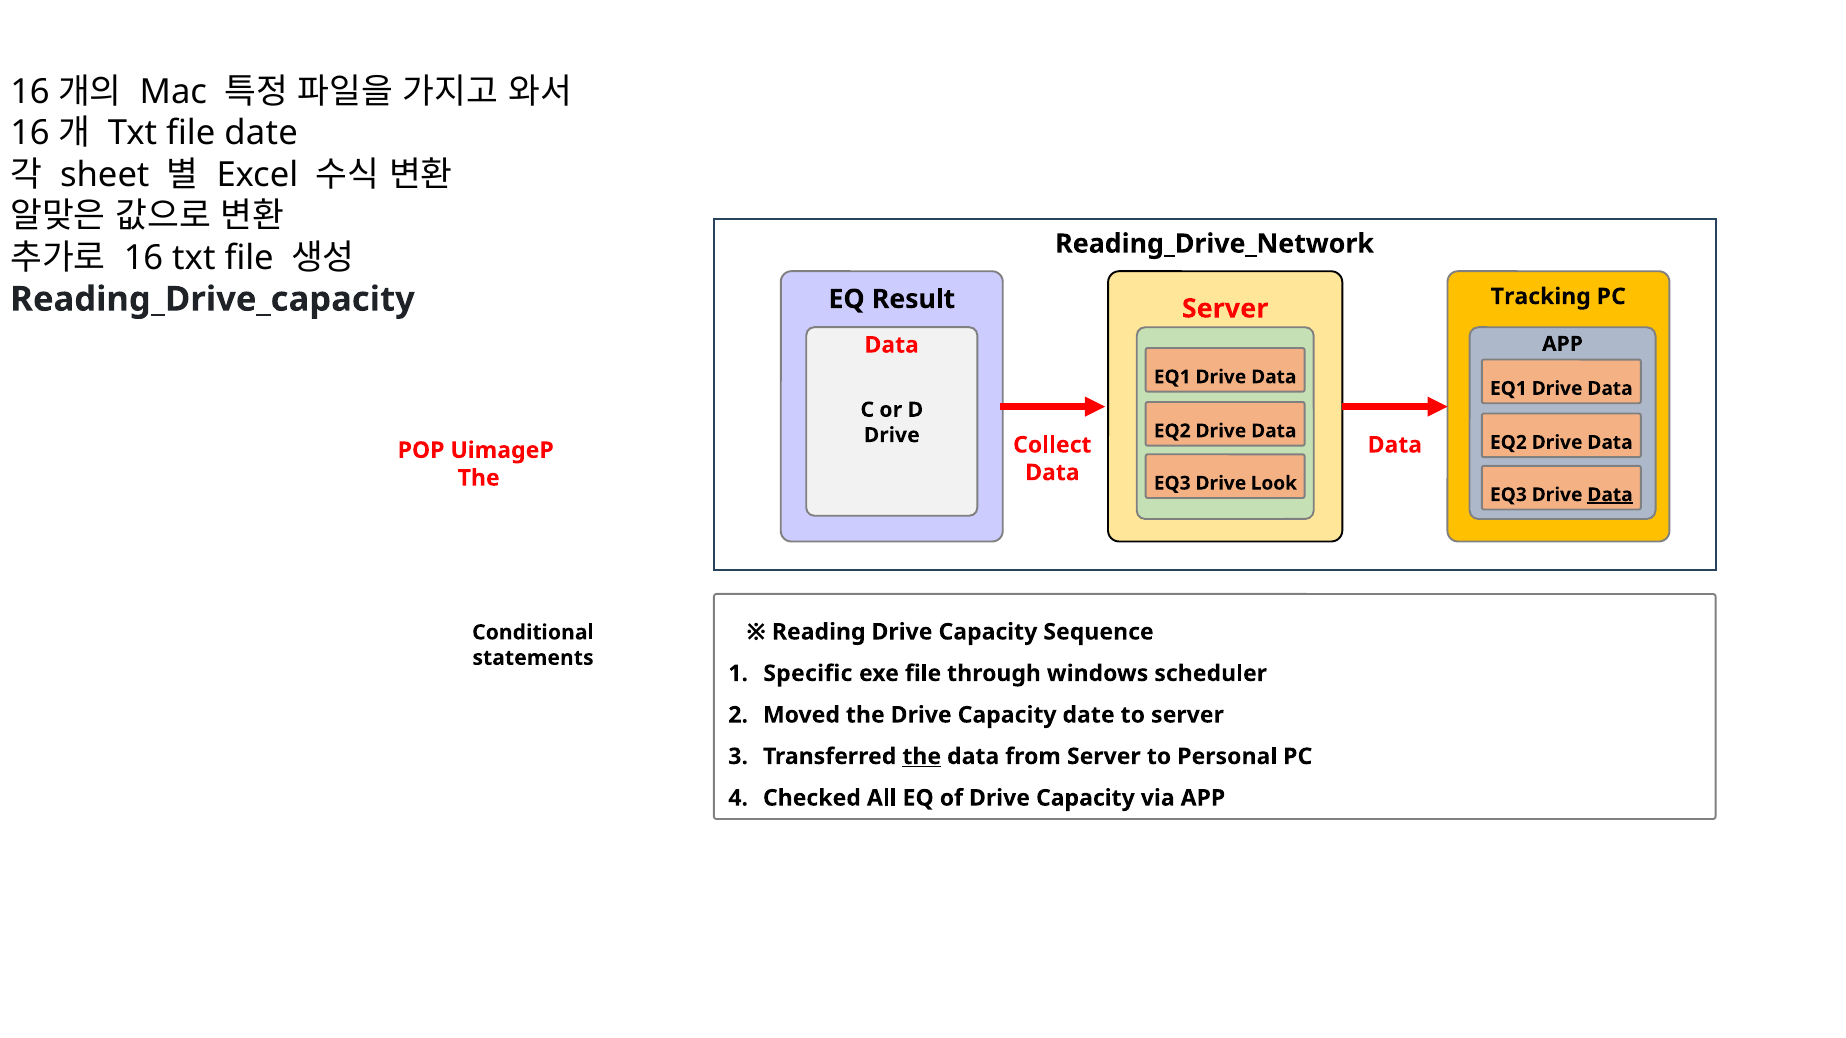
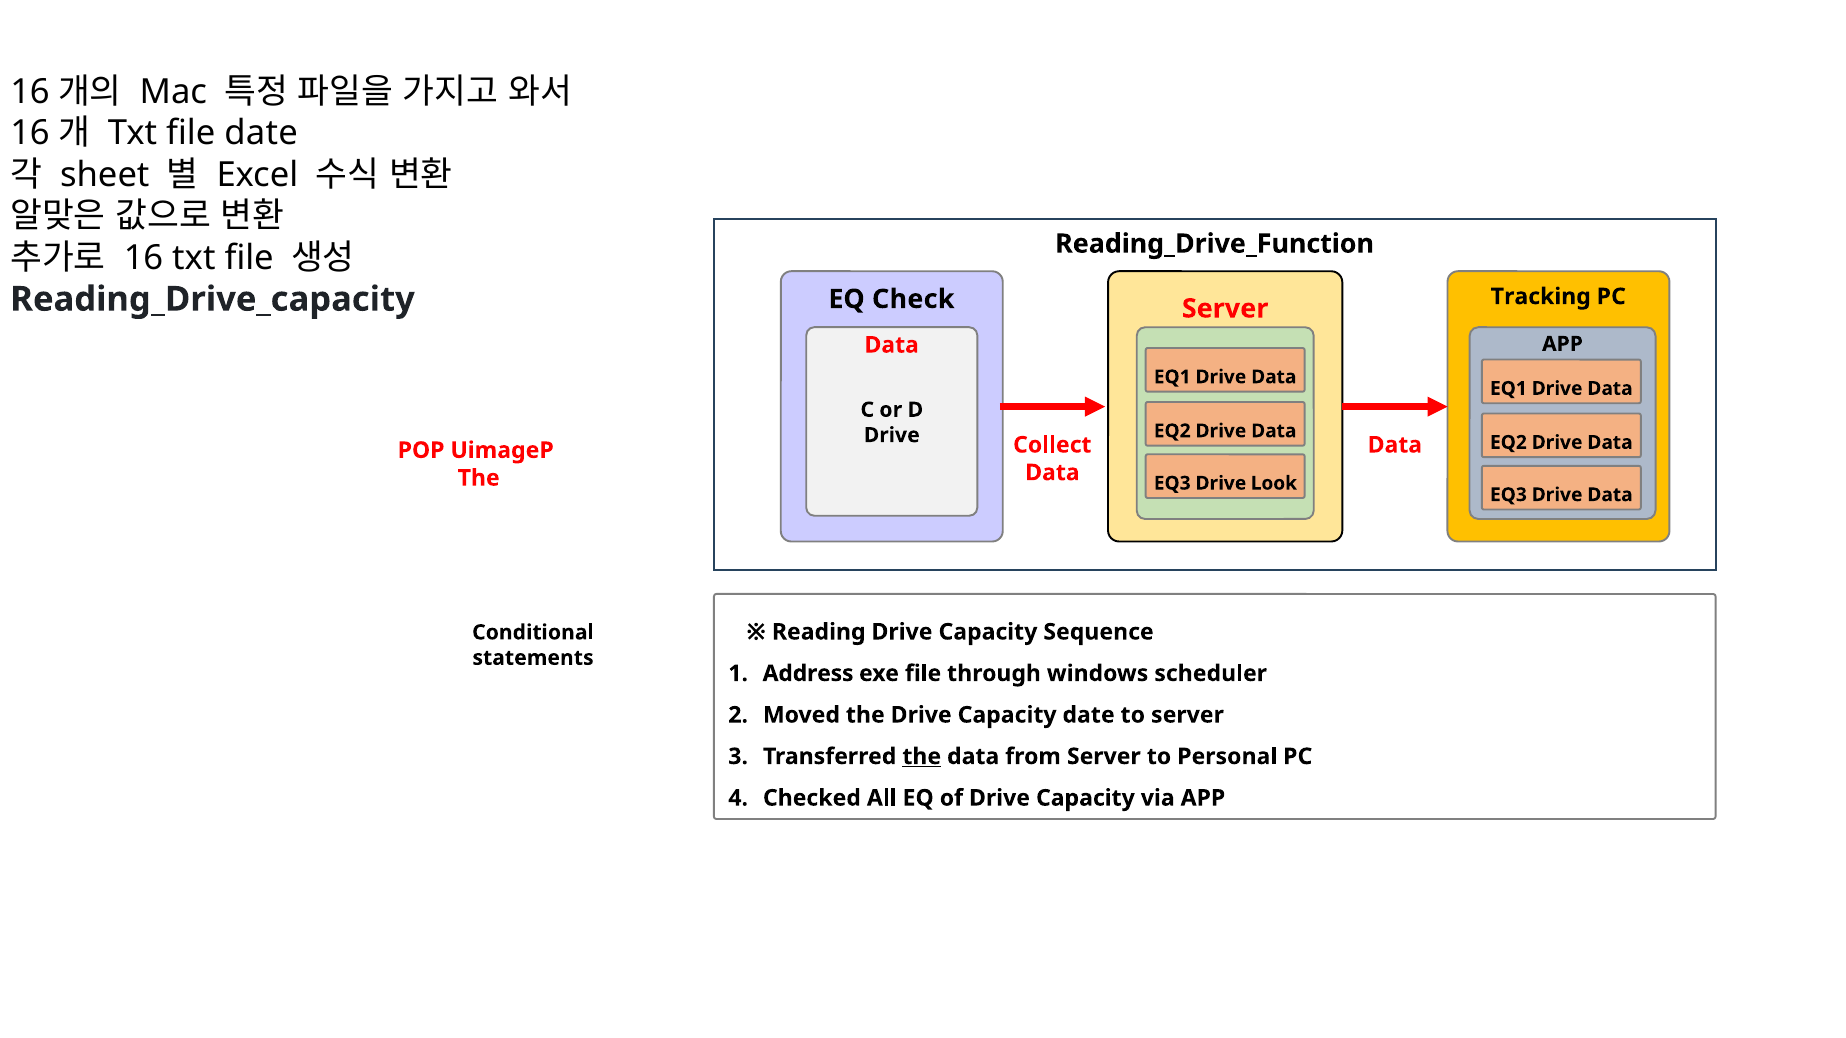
Reading_Drive_Network: Reading_Drive_Network -> Reading_Drive_Function (1215, 244)
Result: Result -> Check (913, 299)
Data underline: present -> none (1610, 495)
Specific: Specific -> Address (808, 674)
